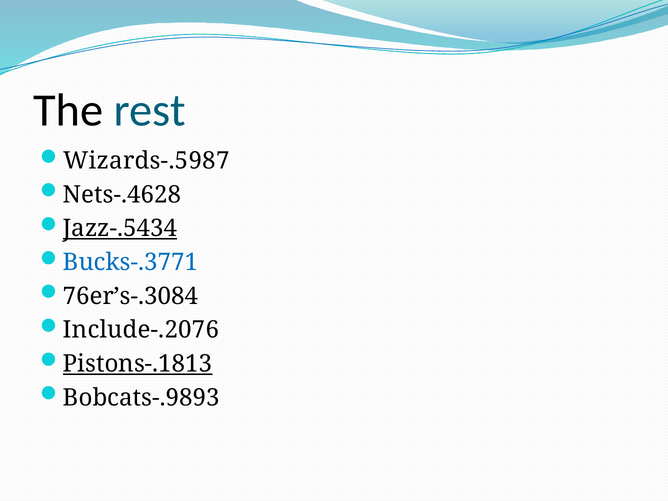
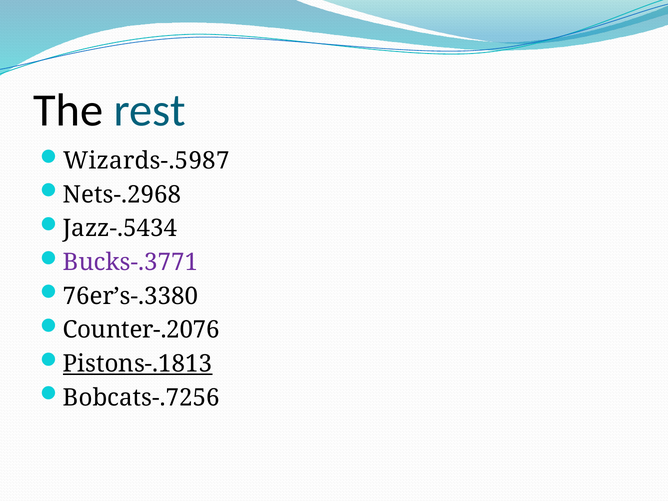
Nets-.4628: Nets-.4628 -> Nets-.2968 (122, 195)
Jazz-.5434 underline: present -> none (120, 229)
Bucks-.3771 colour: blue -> purple (131, 262)
76er’s-.3084: 76er’s-.3084 -> 76er’s-.3380 (130, 296)
Include-.2076: Include-.2076 -> Counter-.2076 (141, 330)
Bobcats-.9893: Bobcats-.9893 -> Bobcats-.7256 (141, 398)
